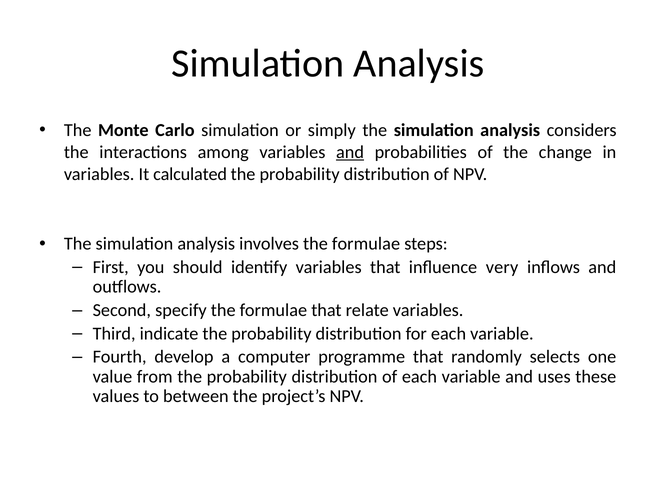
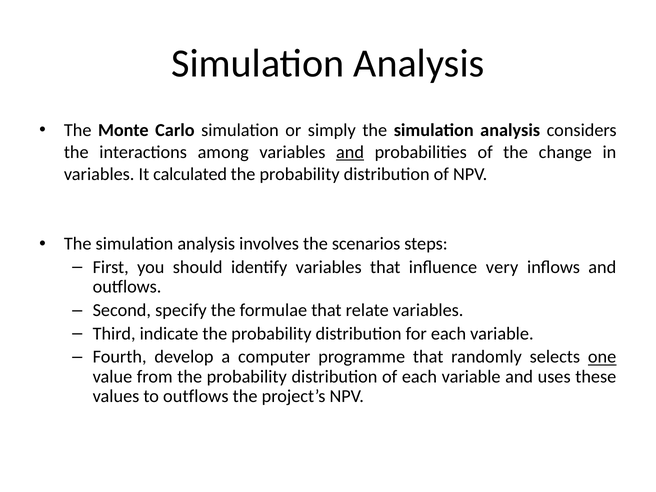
involves the formulae: formulae -> scenarios (366, 244)
one underline: none -> present (602, 357)
to between: between -> outflows (196, 396)
